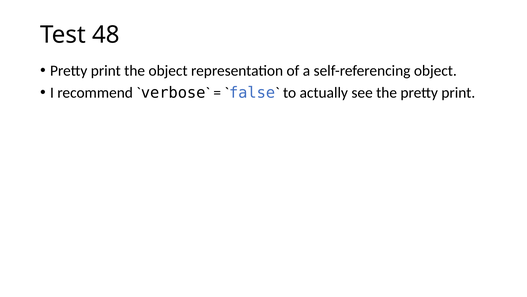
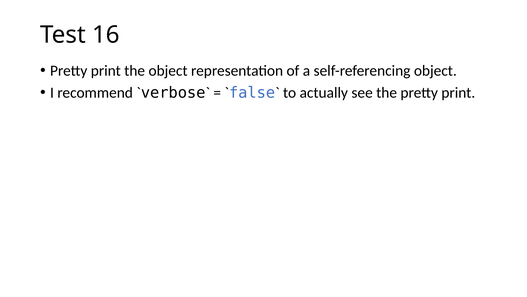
48: 48 -> 16 (106, 35)
